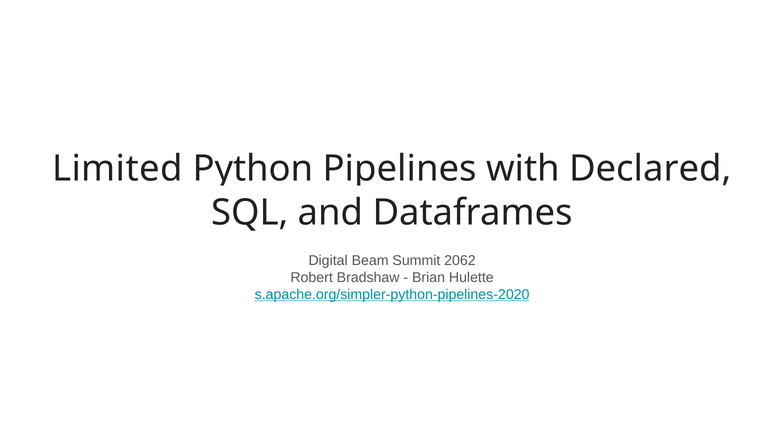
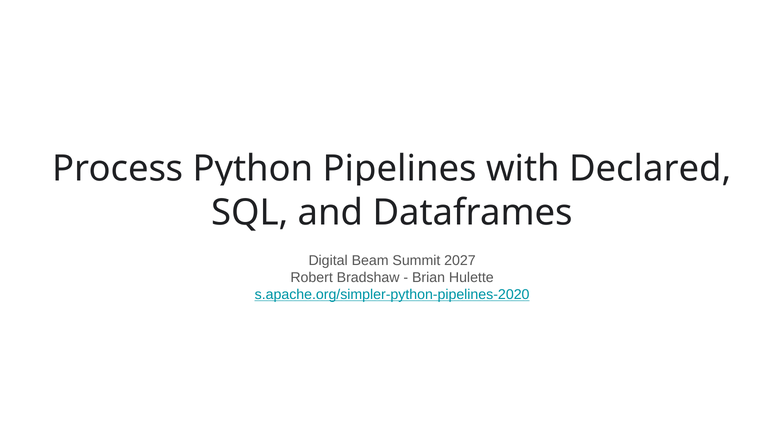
Limited: Limited -> Process (118, 169)
2062: 2062 -> 2027 (460, 260)
